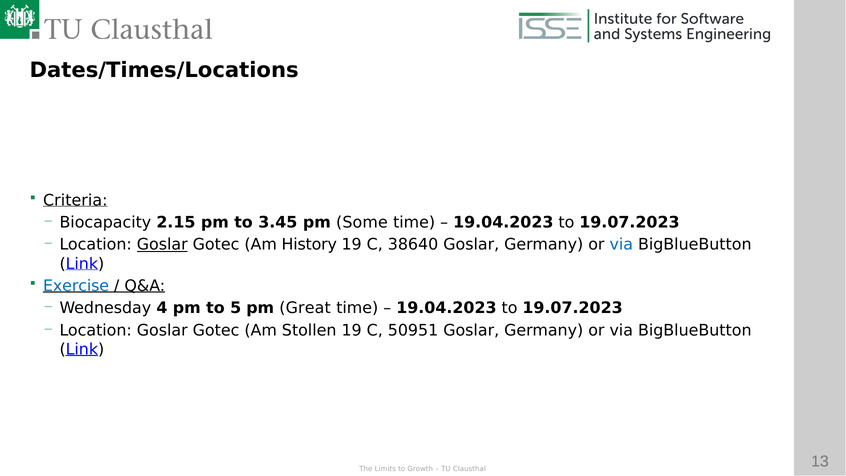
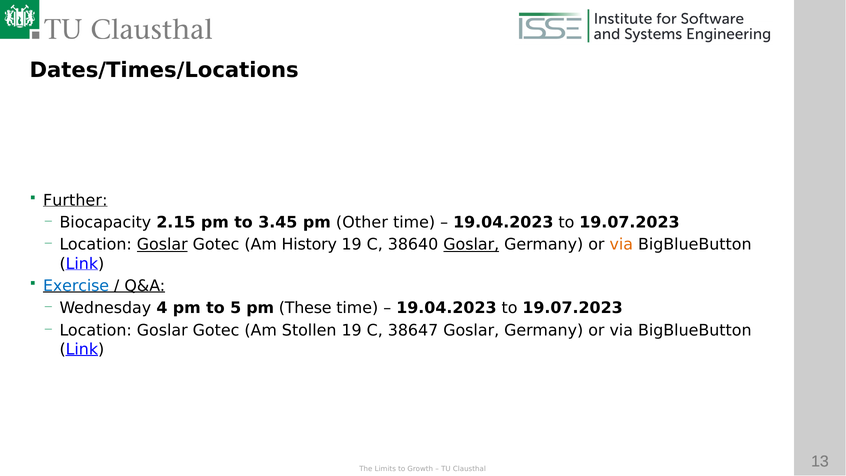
Criteria: Criteria -> Further (75, 200)
Some: Some -> Other (362, 222)
Goslar underline: none -> present (471, 245)
via colour: blue -> orange (621, 245)
Great: Great -> These (305, 308)
50951: 50951 -> 38647 (413, 330)
